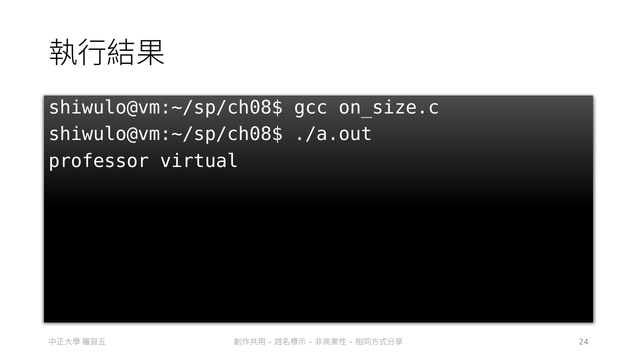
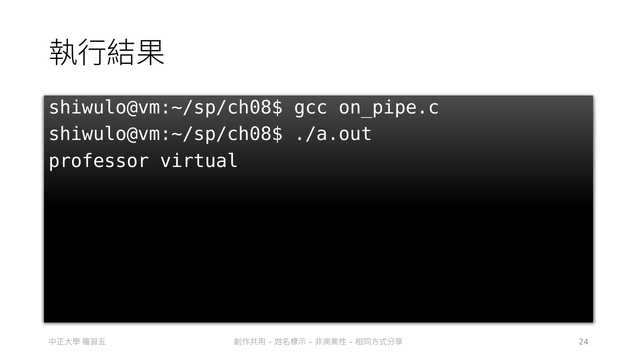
on_size.c: on_size.c -> on_pipe.c (389, 108)
